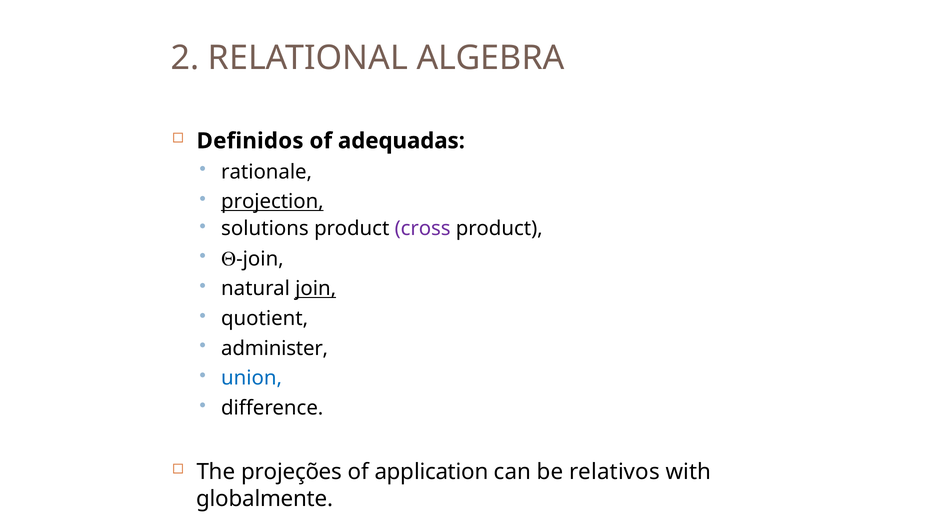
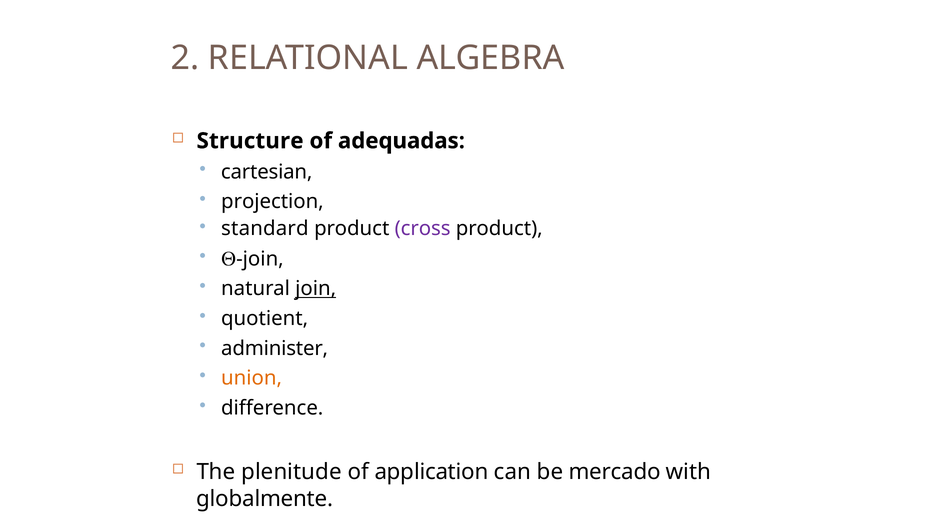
Definidos: Definidos -> Structure (250, 141)
rationale: rationale -> cartesian (267, 172)
projection underline: present -> none (272, 202)
solutions: solutions -> standard (265, 229)
union colour: blue -> orange (252, 379)
projeções: projeções -> plenitude (292, 472)
relativos: relativos -> mercado (615, 472)
